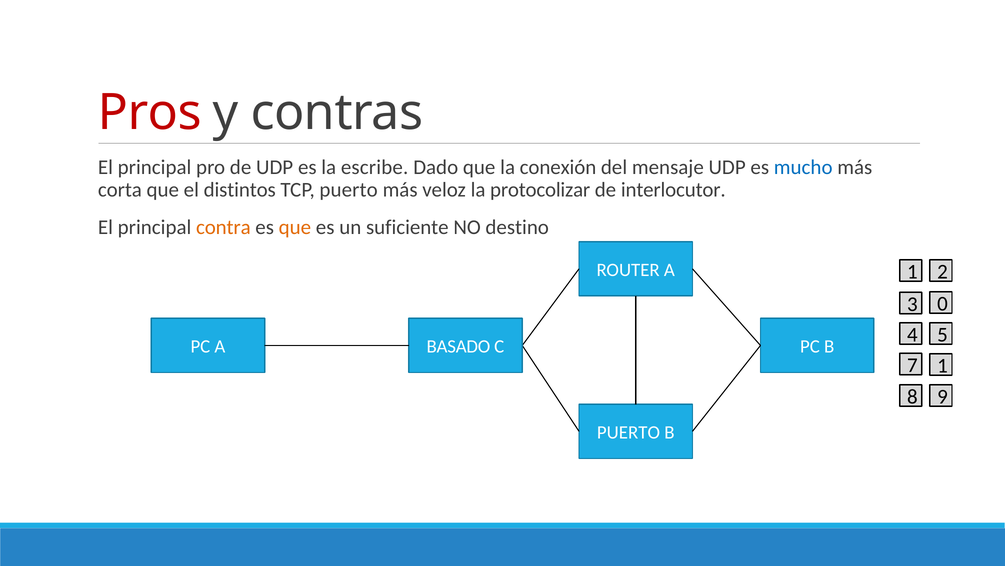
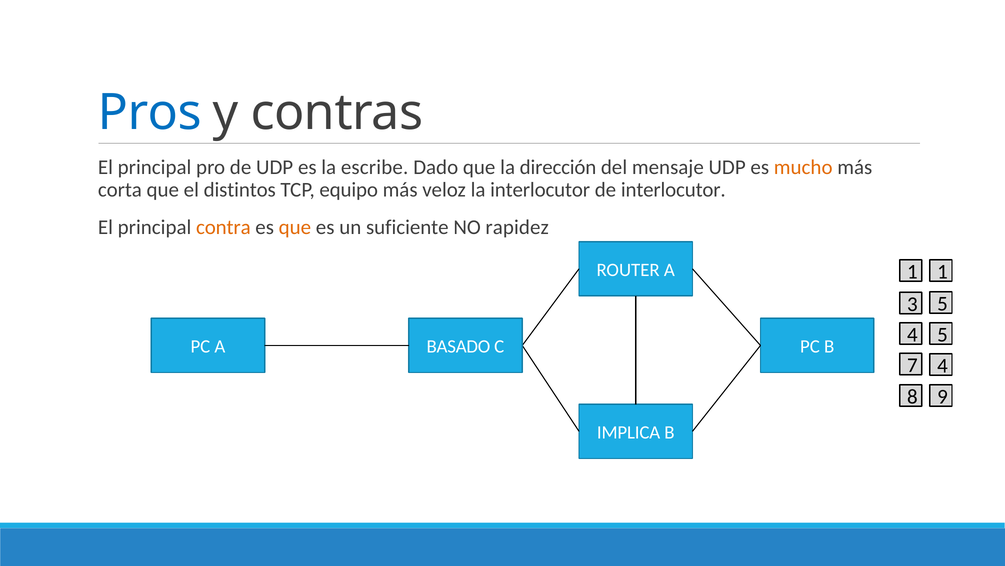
Pros colour: red -> blue (150, 113)
conexión: conexión -> dirección (558, 167)
mucho colour: blue -> orange (803, 167)
TCP puerto: puerto -> equipo (349, 190)
la protocolizar: protocolizar -> interlocutor (540, 190)
destino: destino -> rapidez (517, 227)
1 2: 2 -> 1 (942, 272)
3 0: 0 -> 5 (942, 303)
7 1: 1 -> 4 (942, 365)
PUERTO: PUERTO -> IMPLICA (629, 432)
